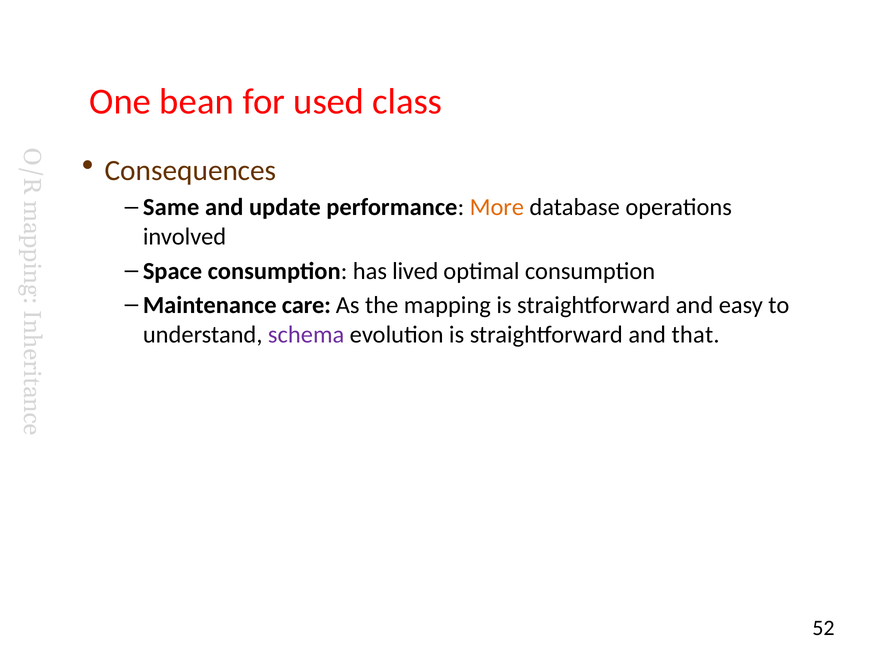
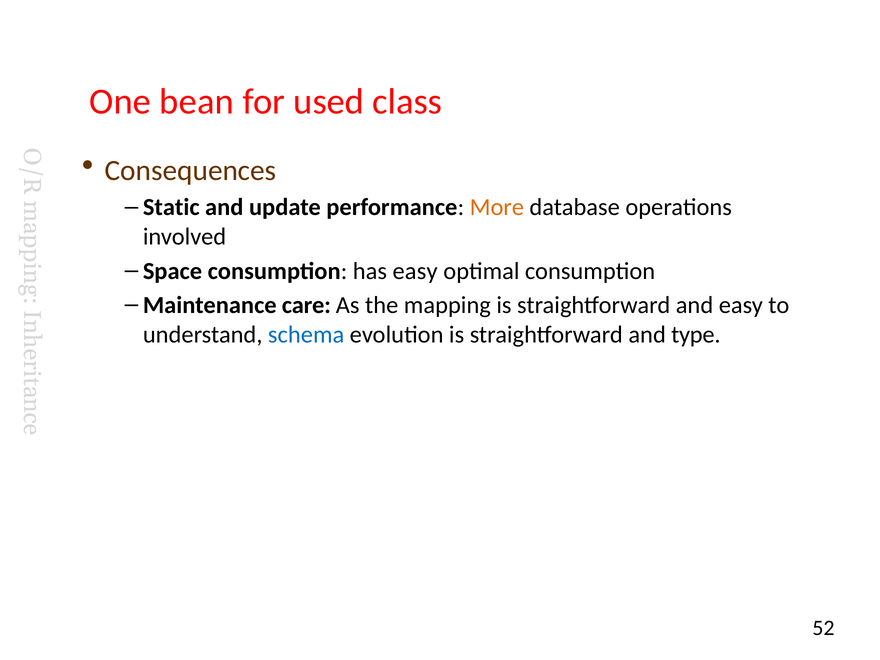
Same: Same -> Static (171, 207)
has lived: lived -> easy (415, 271)
schema colour: purple -> blue (306, 335)
that: that -> type (696, 335)
